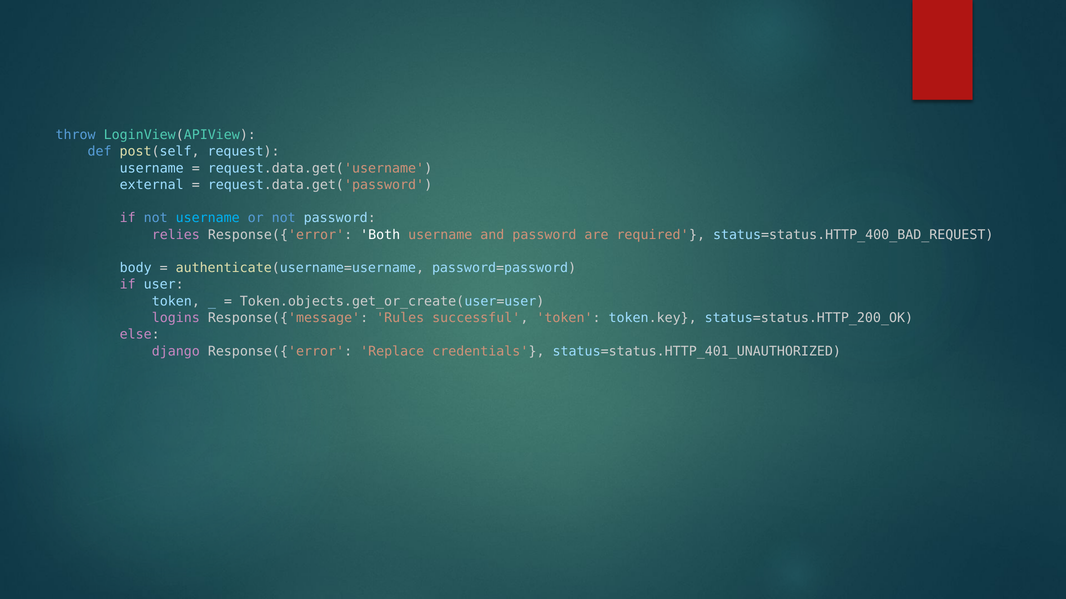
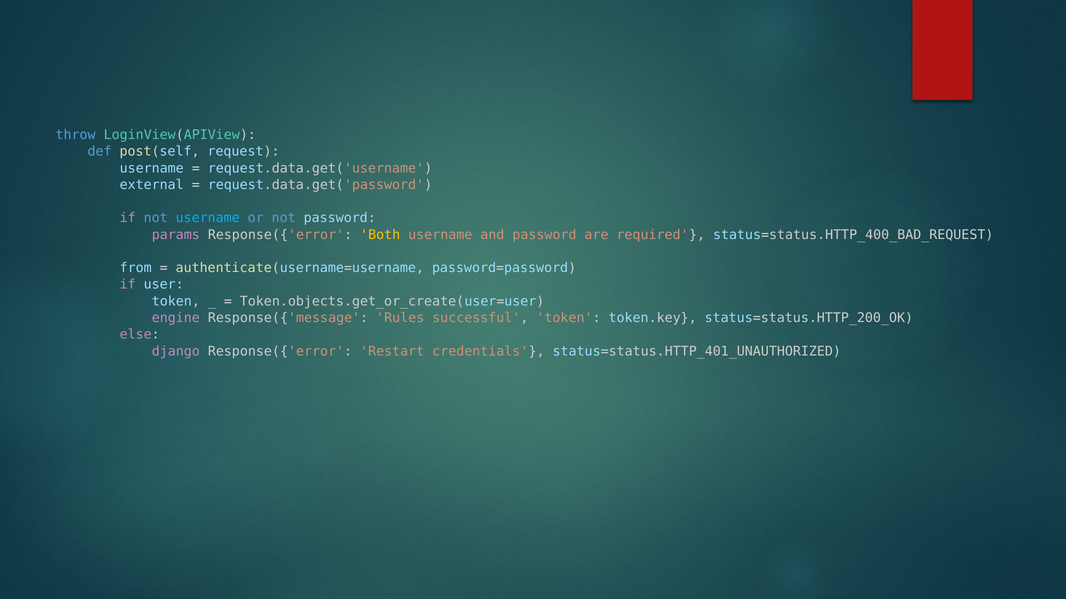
relies: relies -> params (176, 235)
Both colour: white -> yellow (380, 235)
body: body -> from (136, 268)
logins: logins -> engine (176, 318)
Replace: Replace -> Restart (392, 351)
